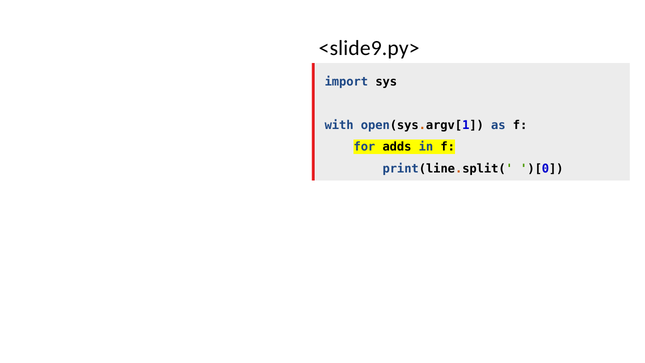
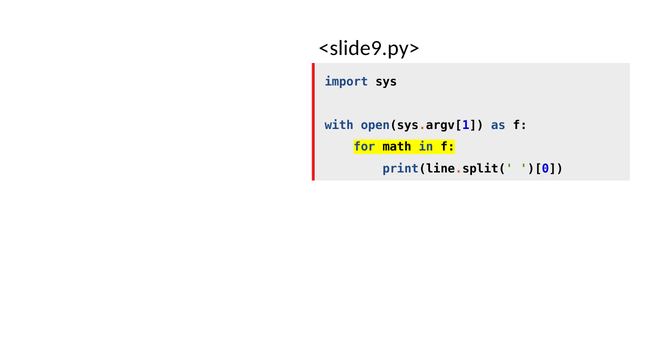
adds: adds -> math (397, 147)
